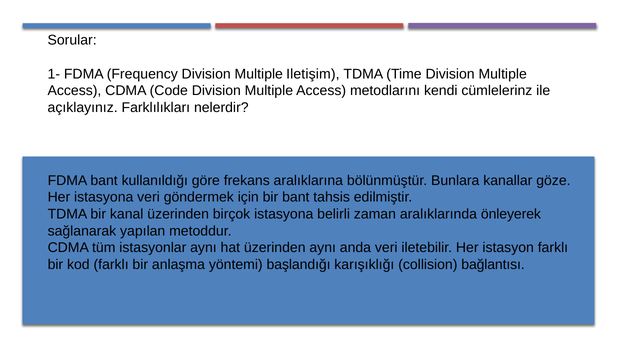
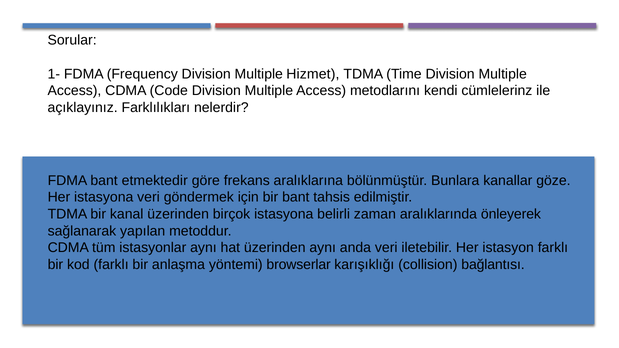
Iletişim: Iletişim -> Hizmet (313, 74)
kullanıldığı: kullanıldığı -> etmektedir (155, 181)
başlandığı: başlandığı -> browserlar (299, 265)
